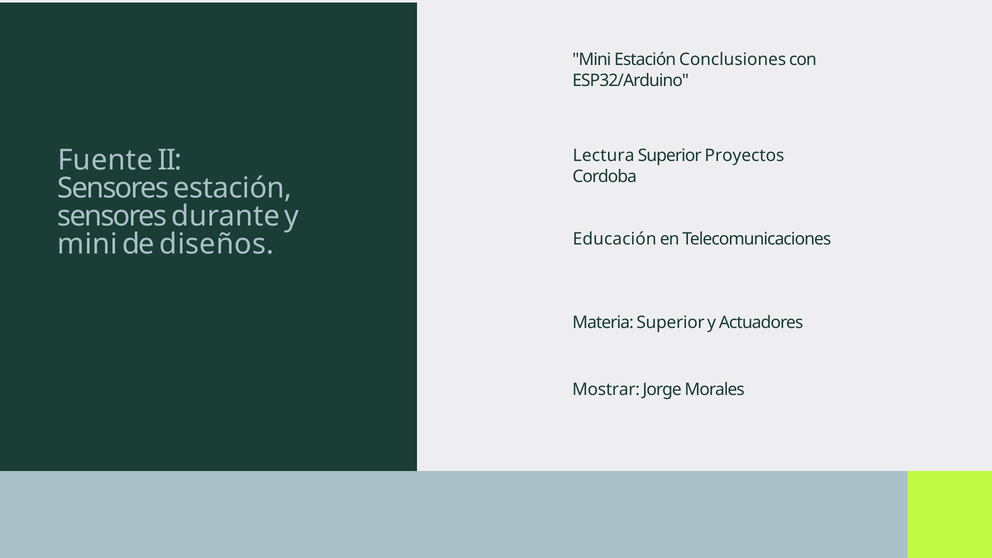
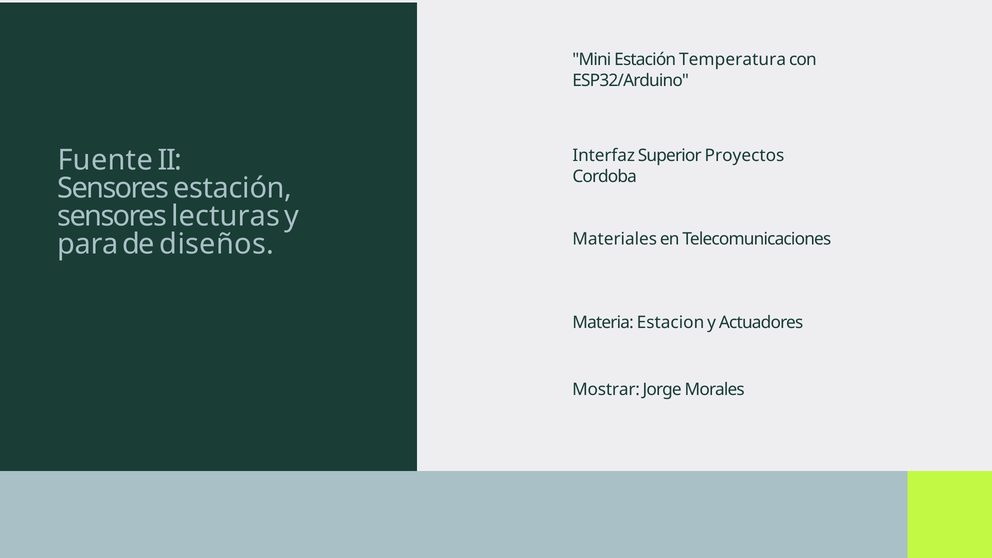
Conclusiones: Conclusiones -> Temperatura (733, 60)
Lectura: Lectura -> Interfaz (604, 156)
durante: durante -> lecturas (226, 216)
Educación: Educación -> Materiales (615, 239)
mini: mini -> para (88, 244)
Materia Superior: Superior -> Estacion (670, 323)
